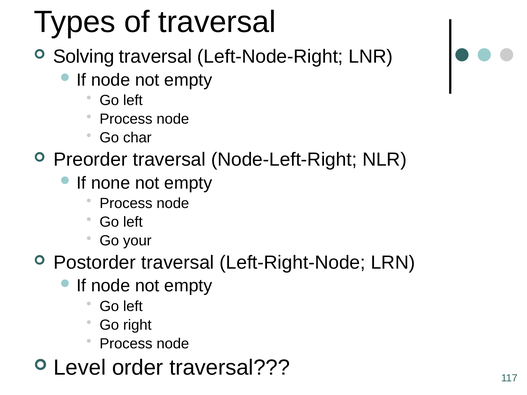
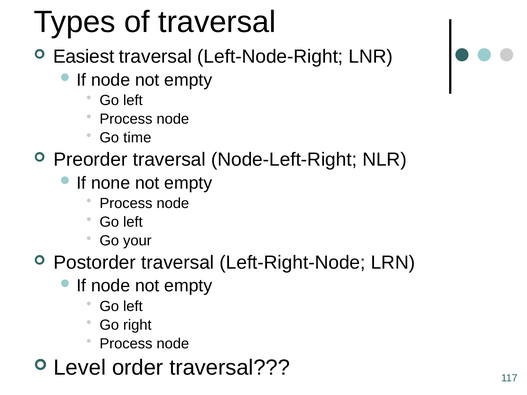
Solving: Solving -> Easiest (84, 57)
char: char -> time (137, 138)
